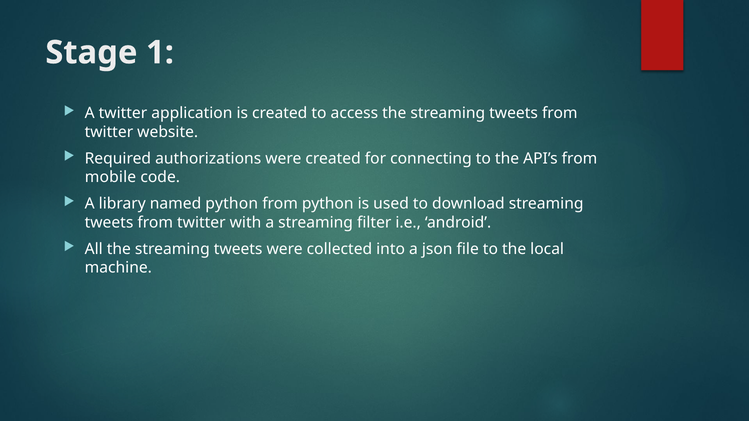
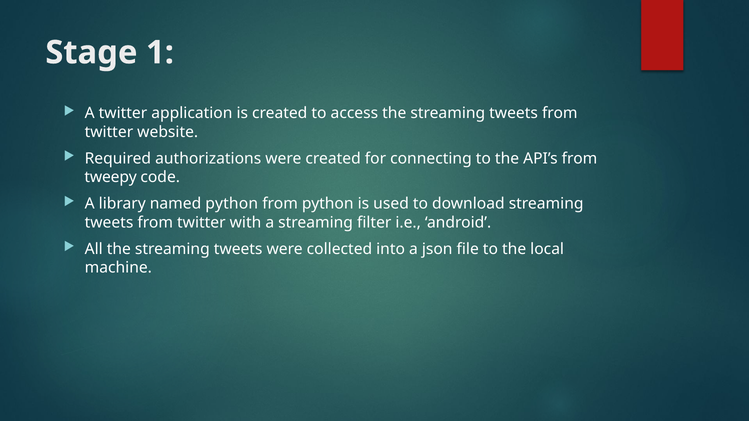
mobile: mobile -> tweepy (111, 177)
